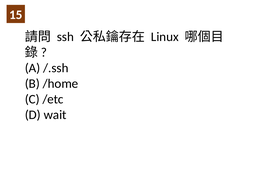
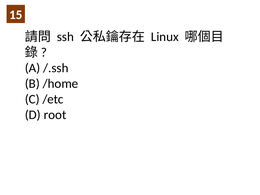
wait: wait -> root (55, 115)
